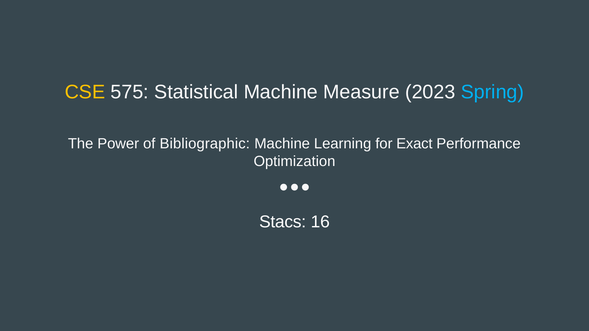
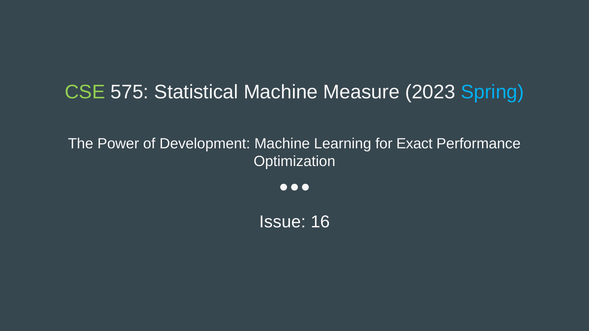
CSE colour: yellow -> light green (85, 92)
Bibliographic: Bibliographic -> Development (205, 144)
Stacs: Stacs -> Issue (282, 222)
